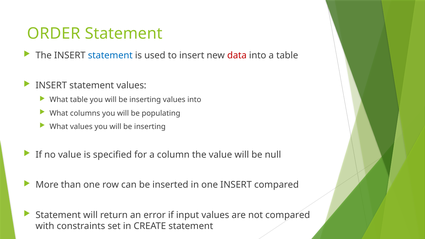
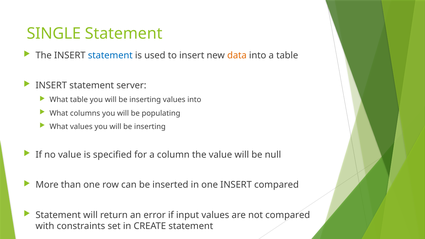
ORDER: ORDER -> SINGLE (54, 34)
data colour: red -> orange (237, 55)
statement values: values -> server (131, 85)
